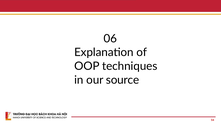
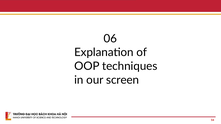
source: source -> screen (123, 80)
